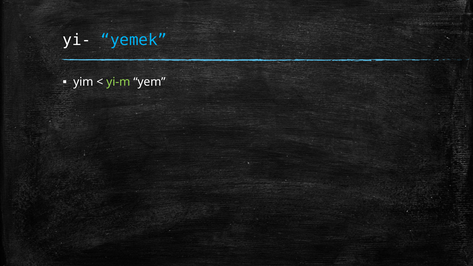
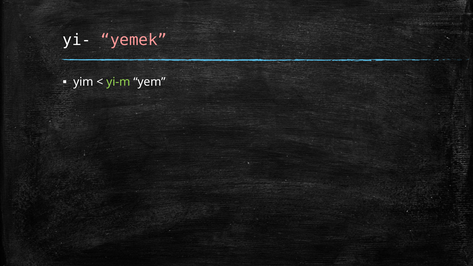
yemek colour: light blue -> pink (134, 40)
